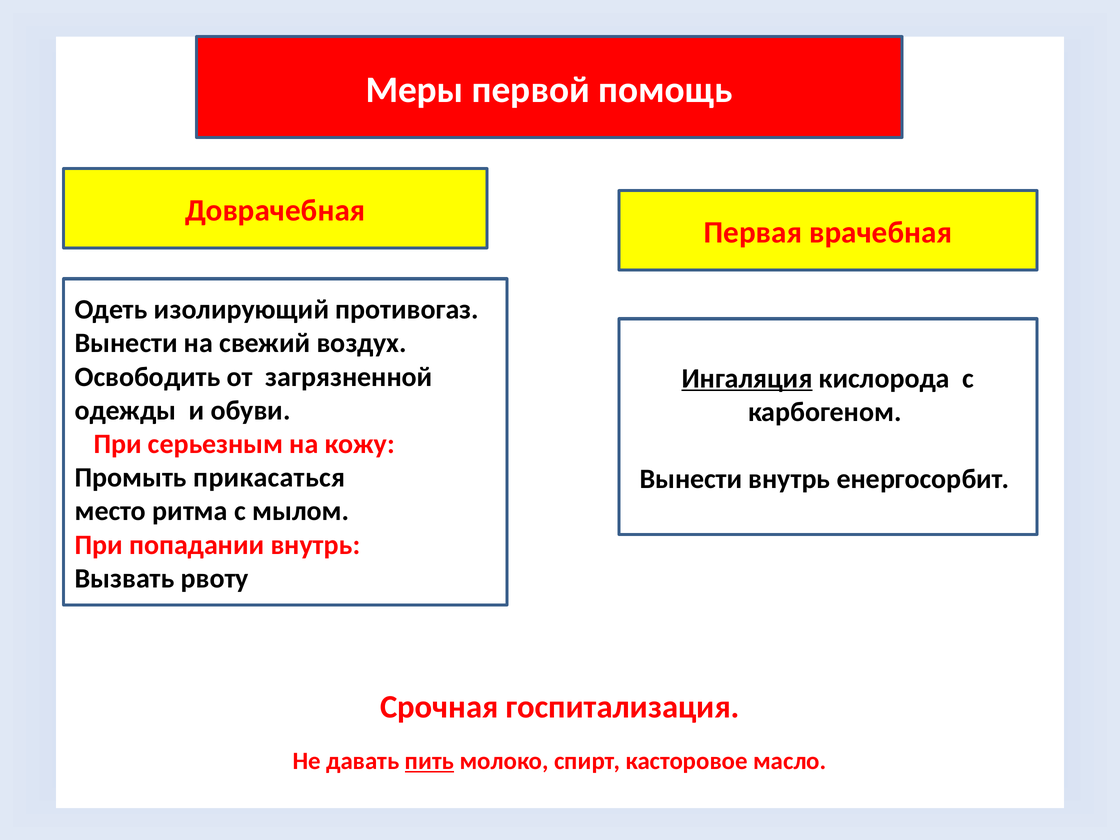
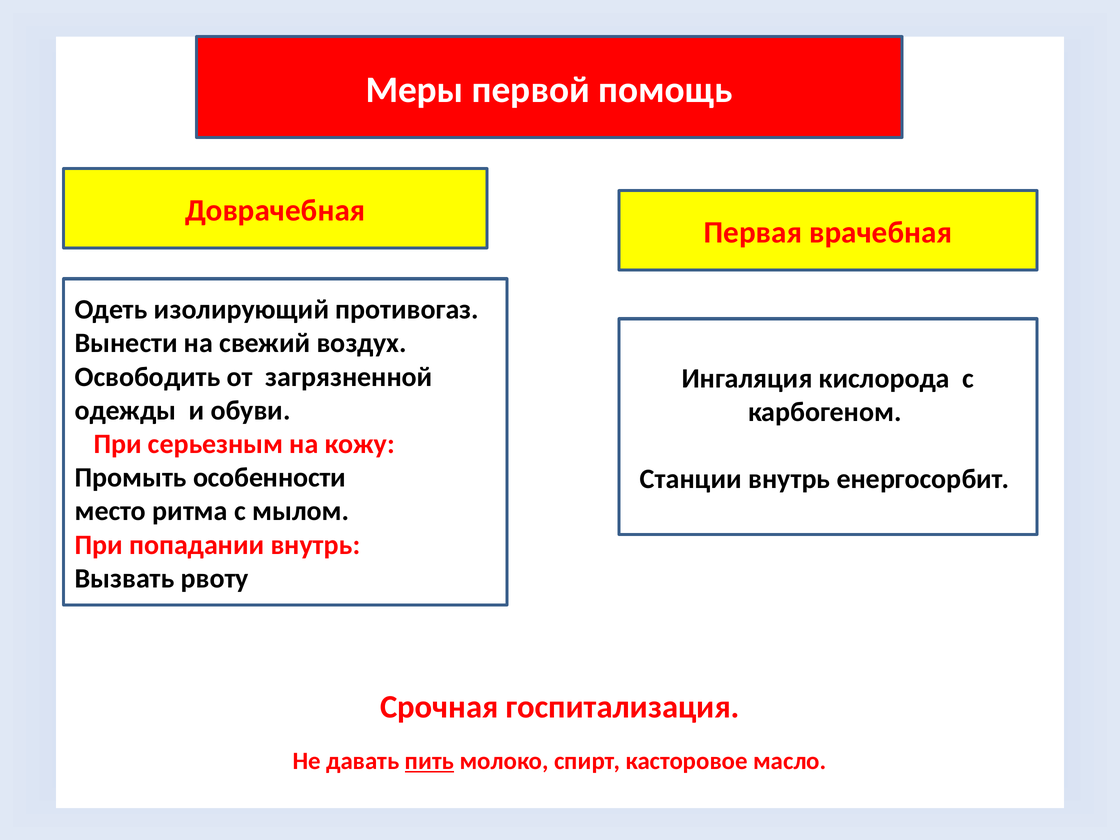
Ингаляция underline: present -> none (747, 378)
прикасаться: прикасаться -> особенности (269, 478)
Вынести: Вынести -> Станции (691, 479)
